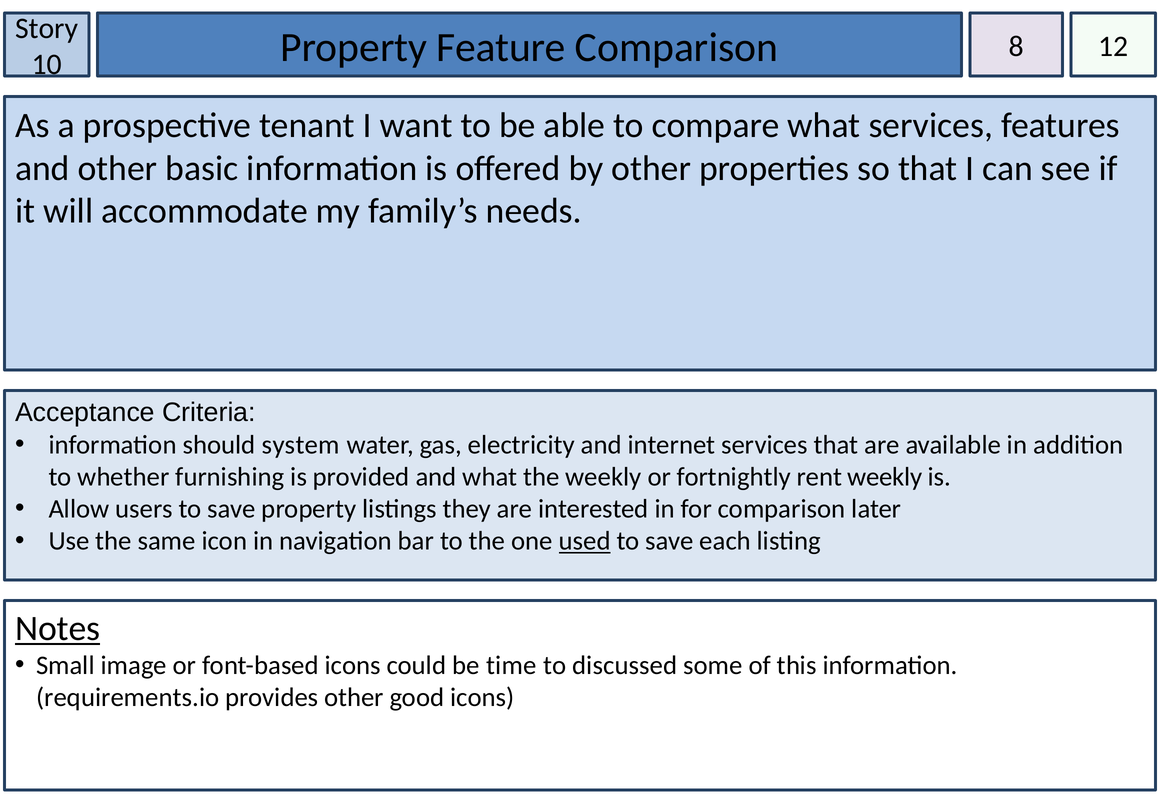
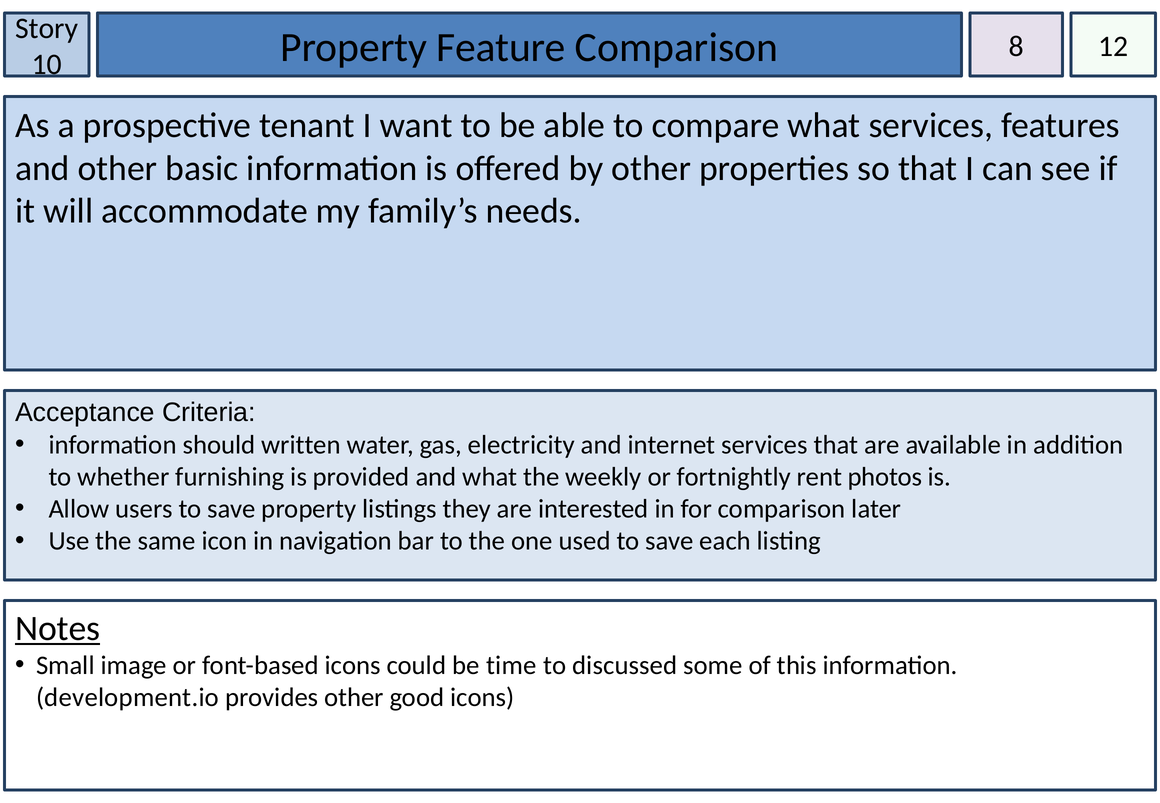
system: system -> written (301, 445)
rent weekly: weekly -> photos (885, 477)
used underline: present -> none (585, 541)
requirements.io: requirements.io -> development.io (128, 698)
